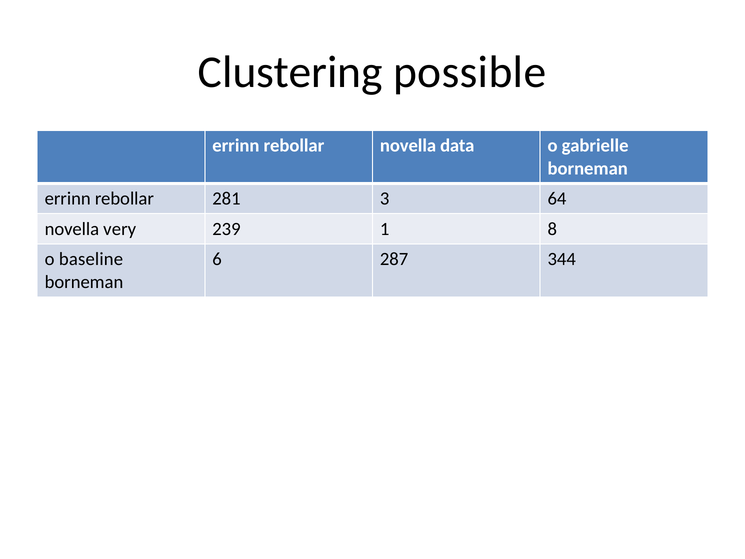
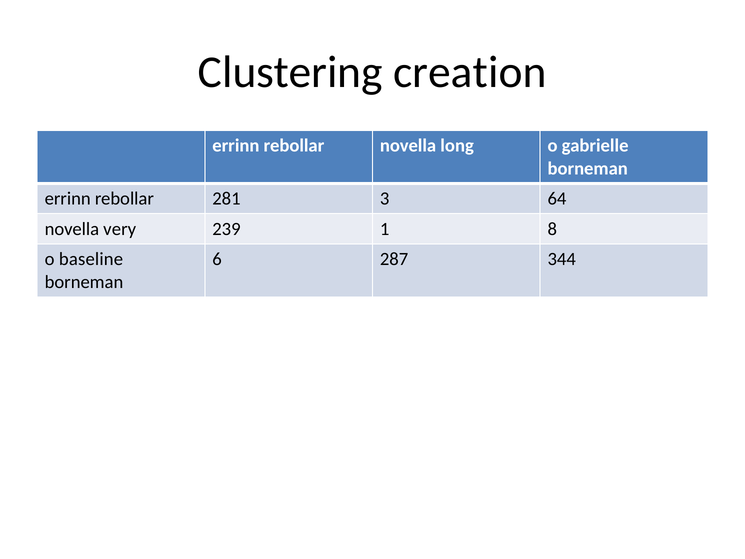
possible: possible -> creation (470, 72)
data: data -> long (457, 146)
